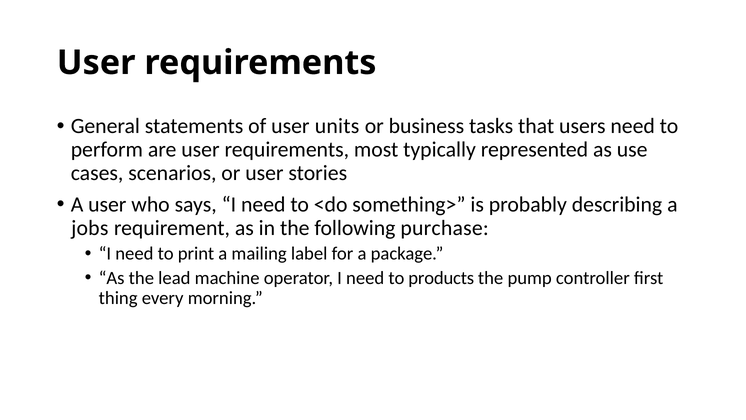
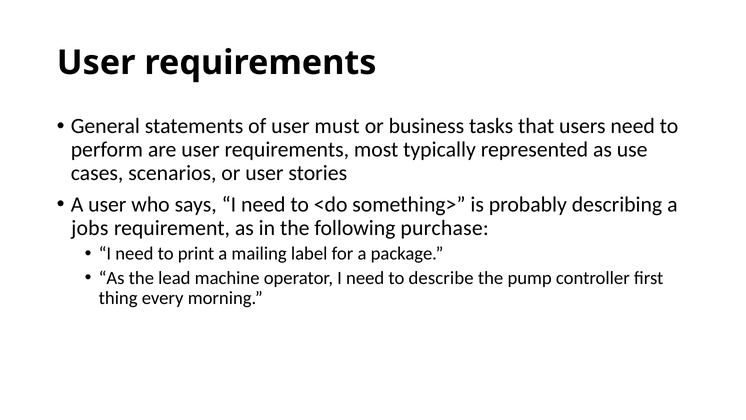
units: units -> must (337, 126)
products: products -> describe (441, 278)
